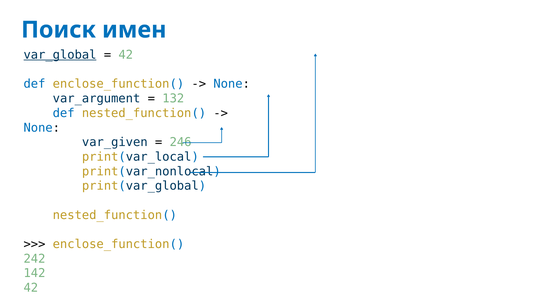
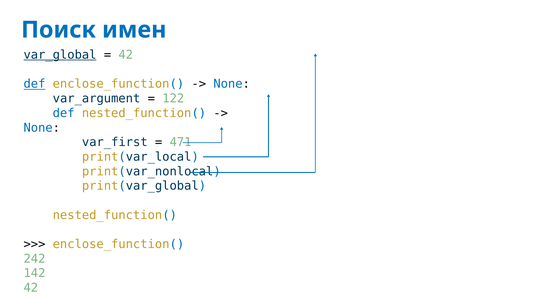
def underline: none -> present (34, 84)
132: 132 -> 122 (173, 98)
var_given: var_given -> var_first (115, 142)
246: 246 -> 471 (181, 142)
